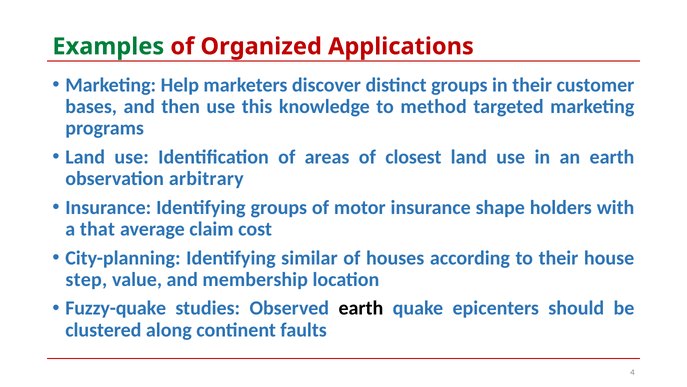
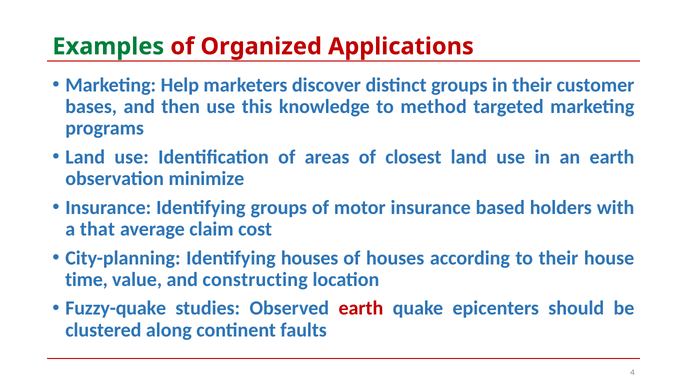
arbitrary: arbitrary -> minimize (206, 178)
shape: shape -> based (500, 207)
Identifying similar: similar -> houses (310, 258)
step: step -> time (87, 279)
membership: membership -> constructing (255, 279)
earth colour: black -> red (361, 308)
